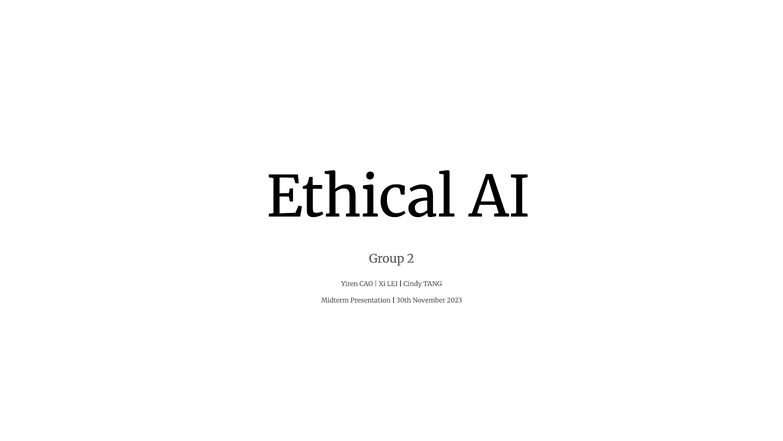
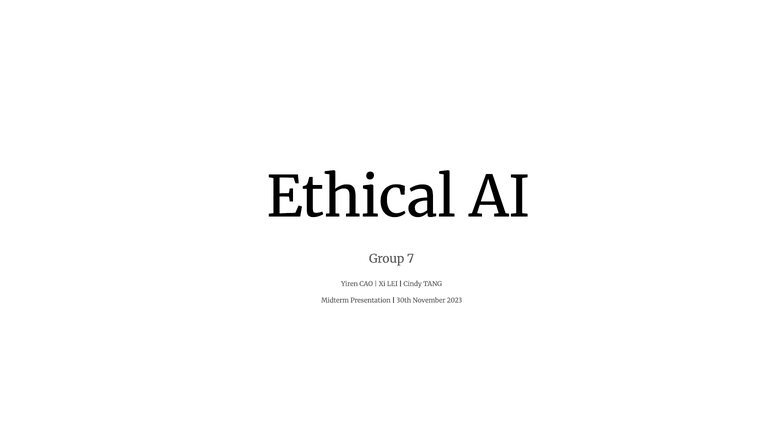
2: 2 -> 7 (410, 258)
